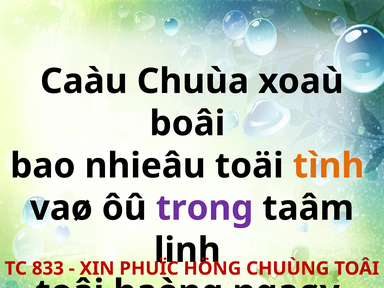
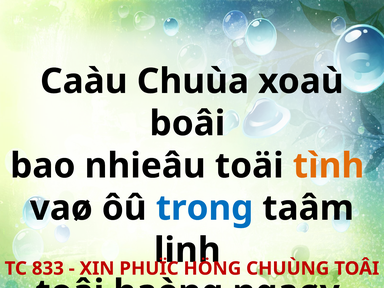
trong colour: purple -> blue (205, 208)
